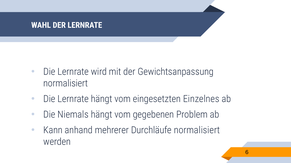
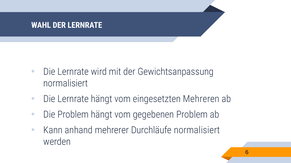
Einzelnes: Einzelnes -> Mehreren (201, 99)
Die Niemals: Niemals -> Problem (73, 115)
